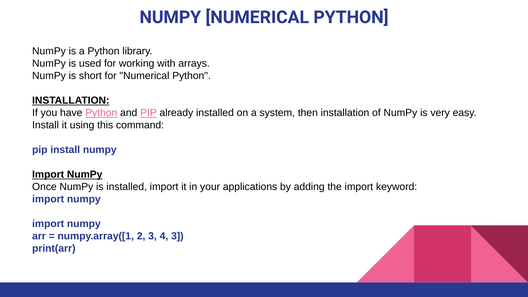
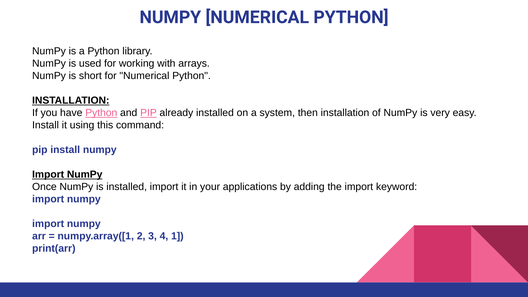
4 3: 3 -> 1 (177, 236)
